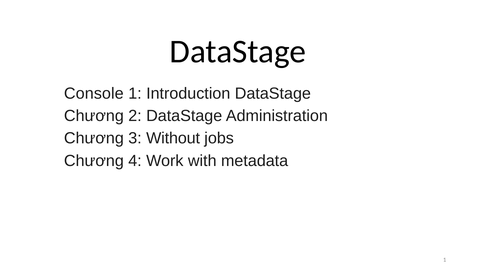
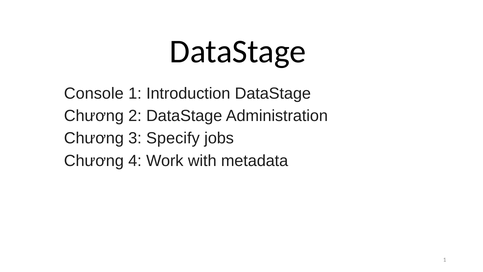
Without: Without -> Specify (173, 138)
